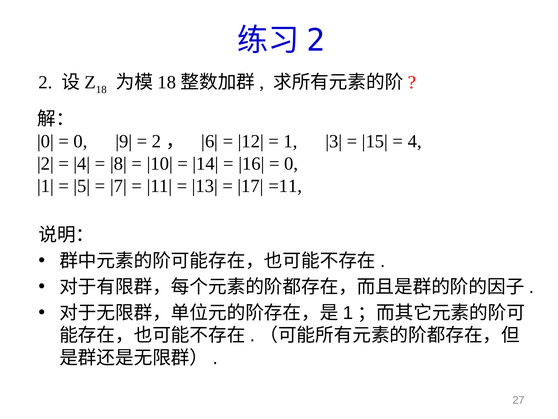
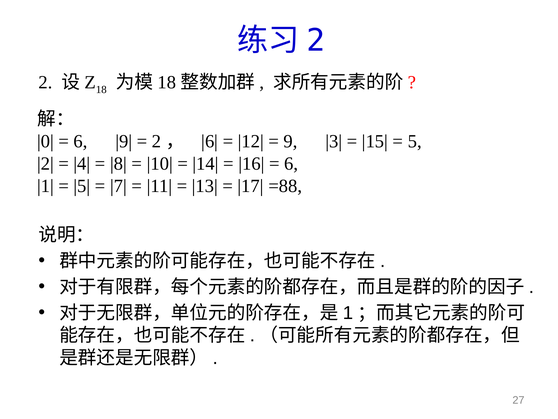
0: 0 -> 6 (81, 141)
1: 1 -> 9 (291, 141)
4: 4 -> 5 (415, 141)
0: 0 -> 6 (291, 164)
=11: =11 -> =88 (285, 186)
